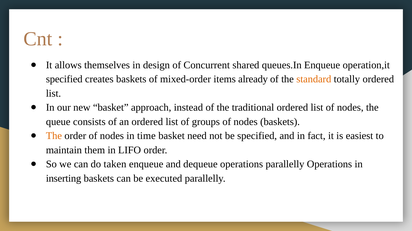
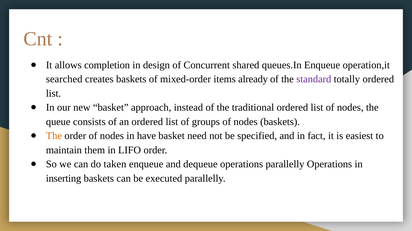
themselves: themselves -> completion (107, 65)
specified: specified -> searched (64, 80)
standard colour: orange -> purple (314, 80)
time: time -> have (146, 136)
